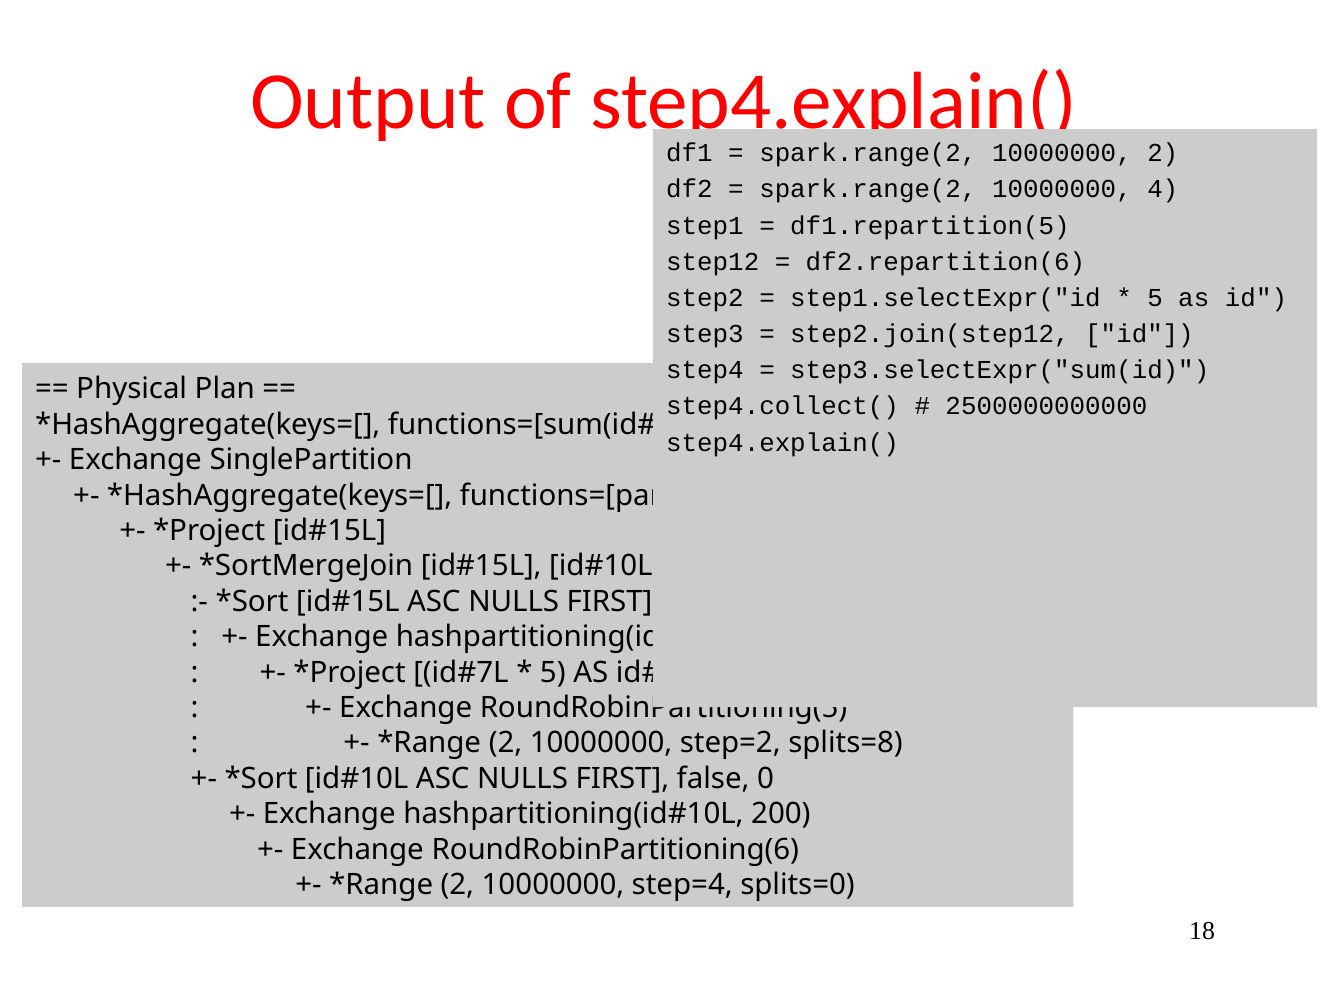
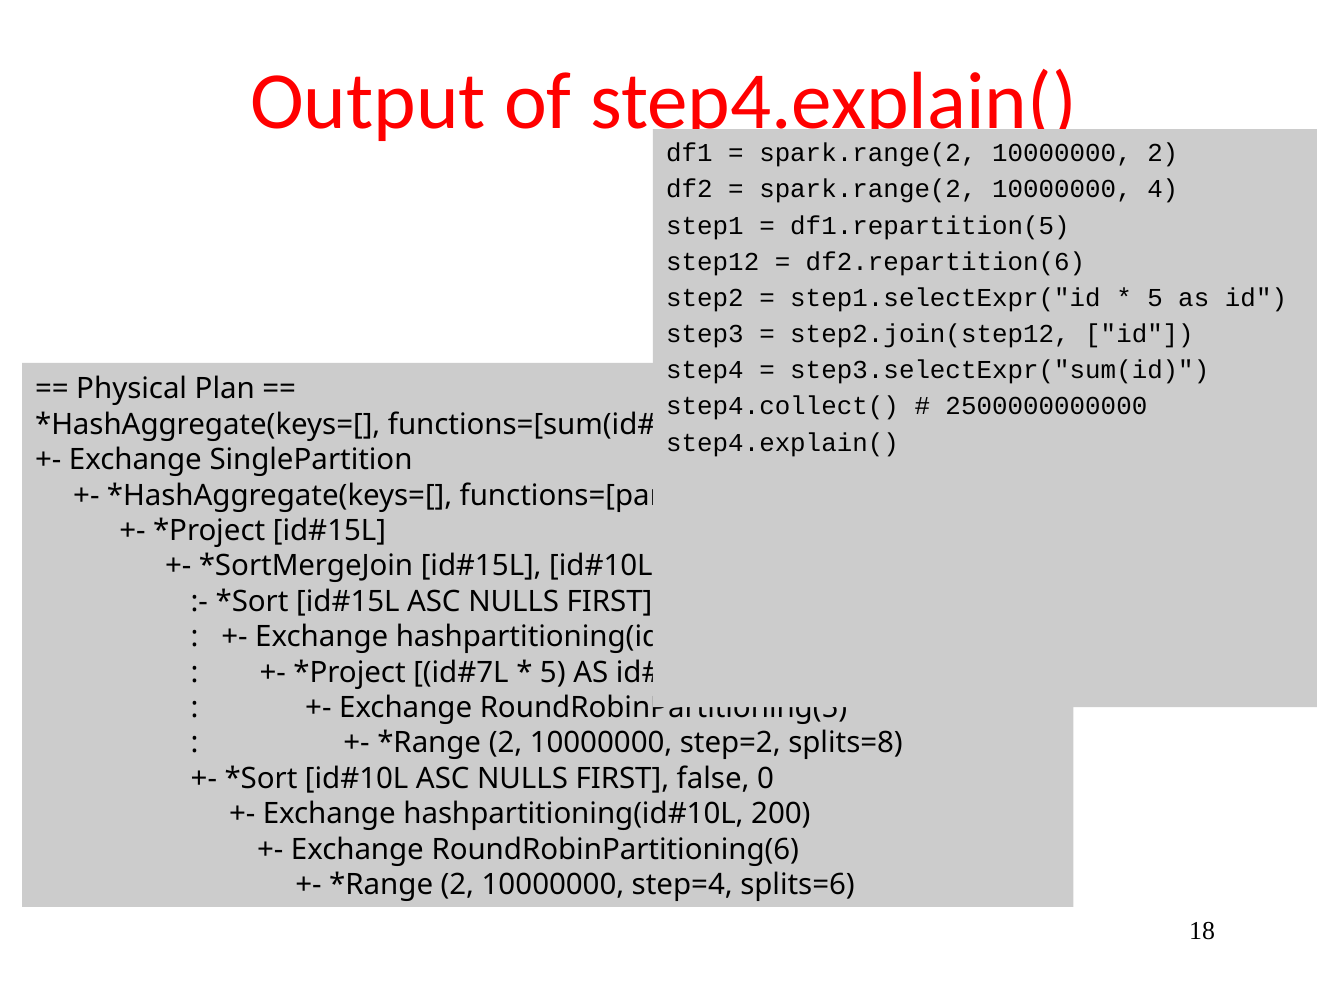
splits=0: splits=0 -> splits=6 (798, 885)
